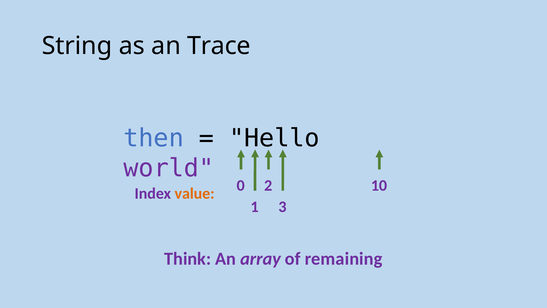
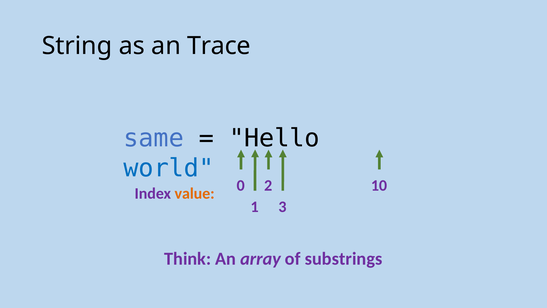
then: then -> same (154, 138)
world colour: purple -> blue (169, 168)
remaining: remaining -> substrings (344, 259)
